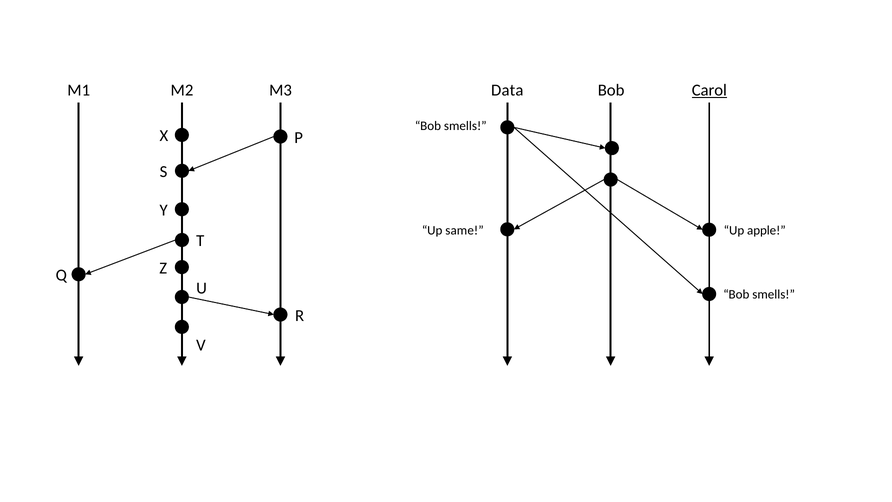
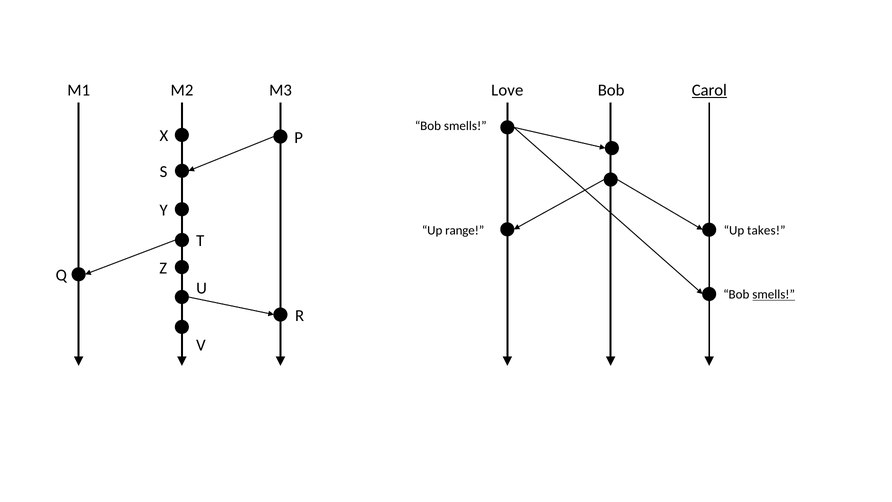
Data: Data -> Love (507, 90)
same: same -> range (465, 230)
apple: apple -> takes (766, 230)
smells underline: none -> present (774, 294)
